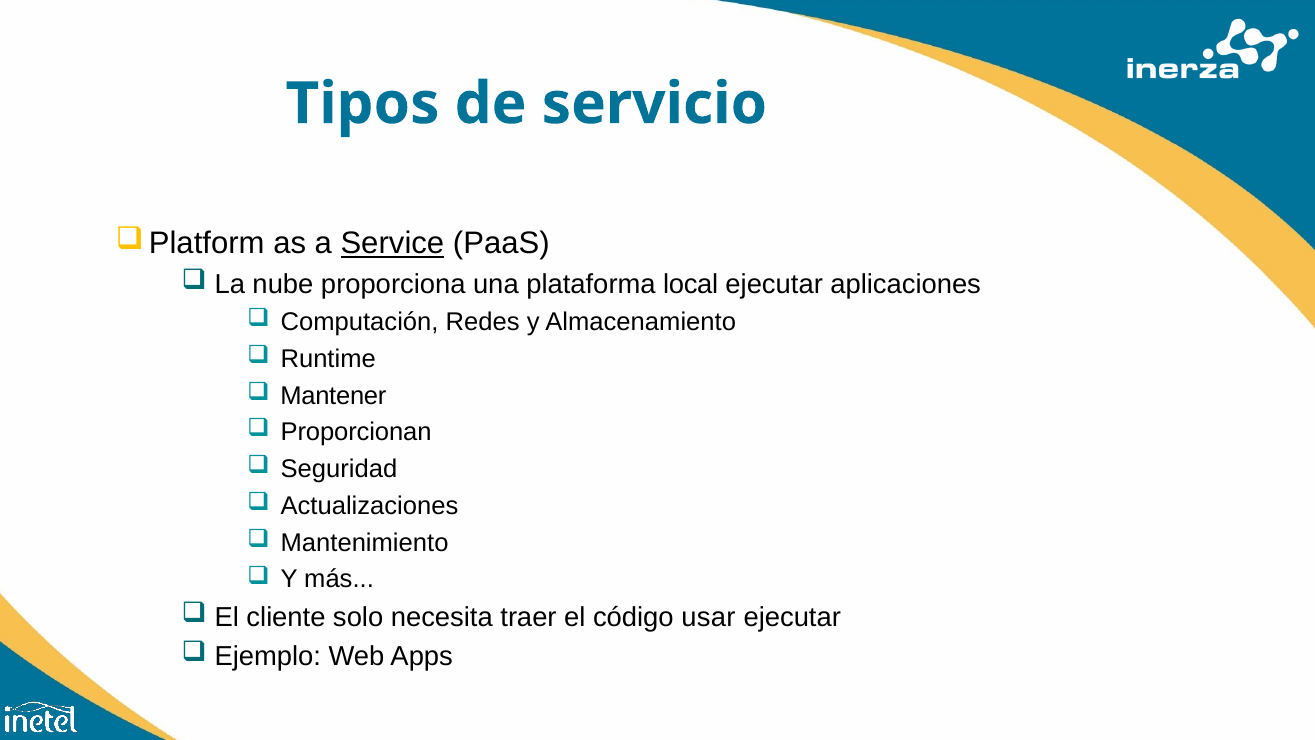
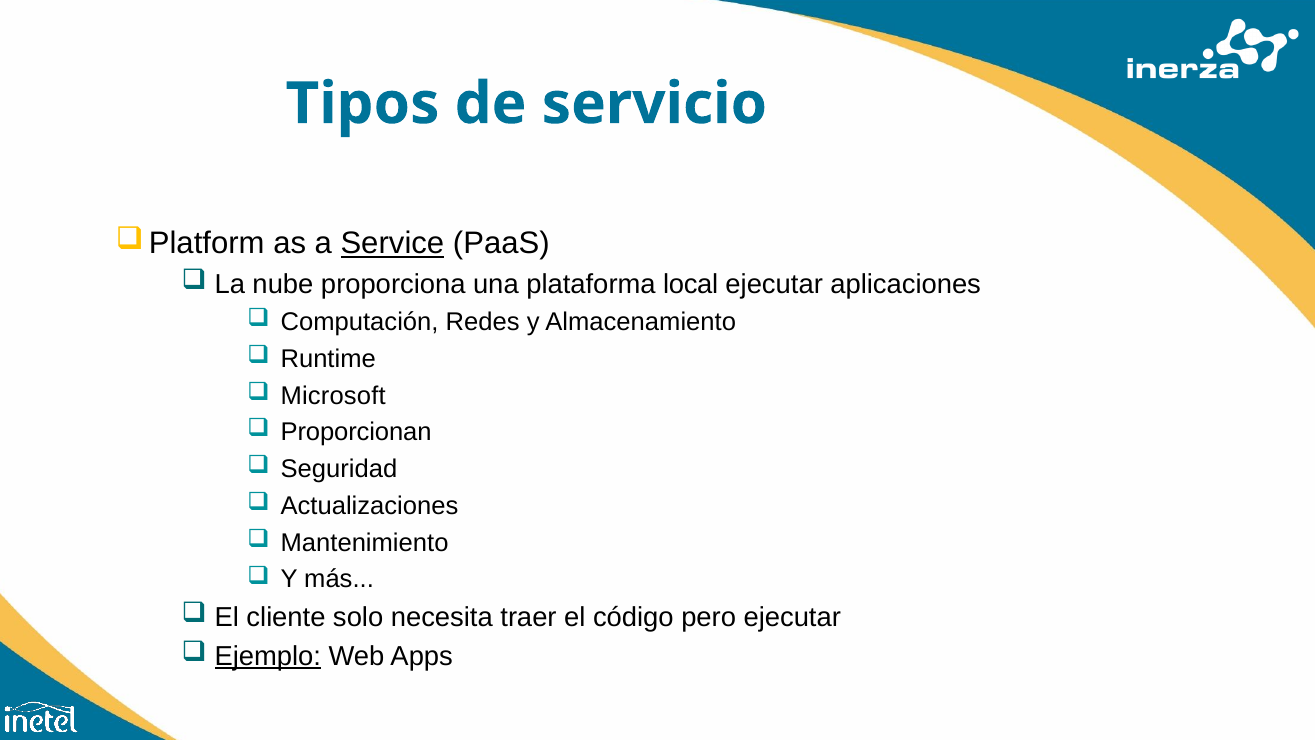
Mantener: Mantener -> Microsoft (333, 395)
usar: usar -> pero (709, 617)
Ejemplo underline: none -> present (268, 656)
